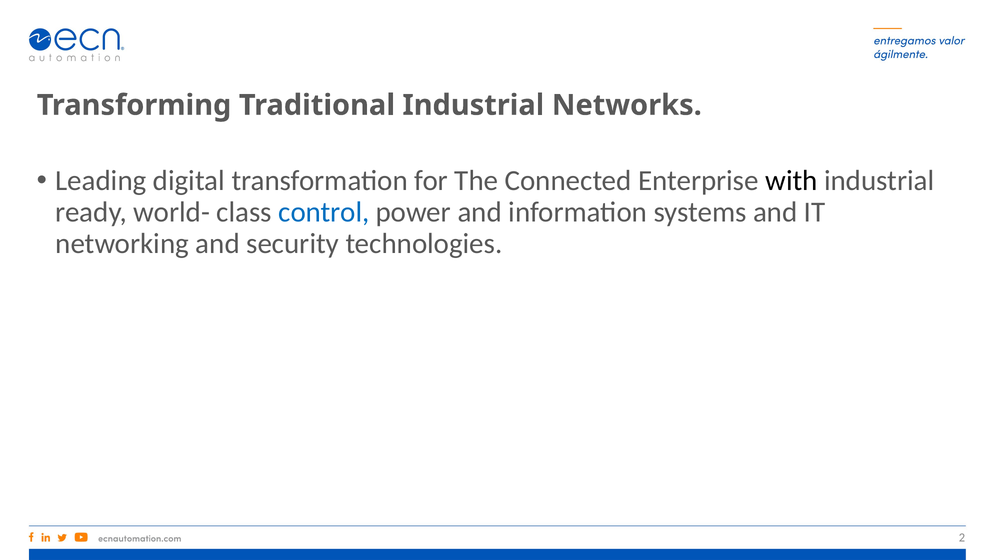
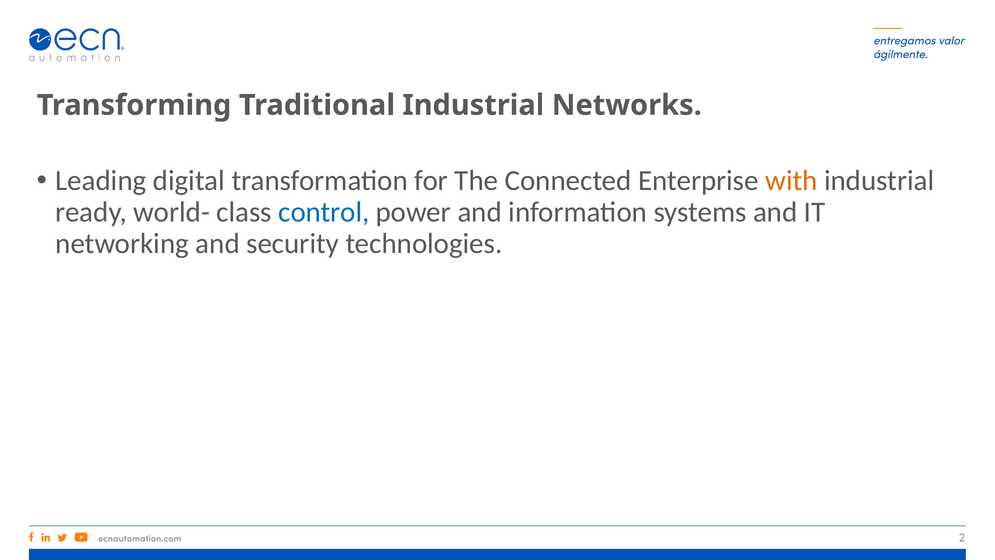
with colour: black -> orange (791, 181)
